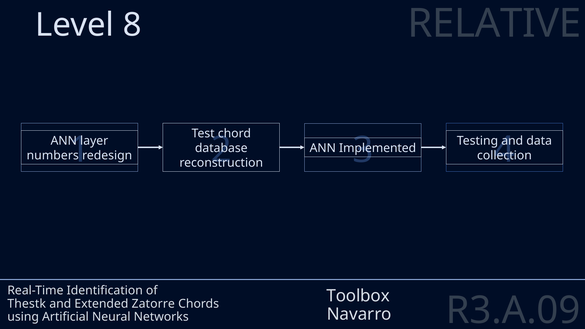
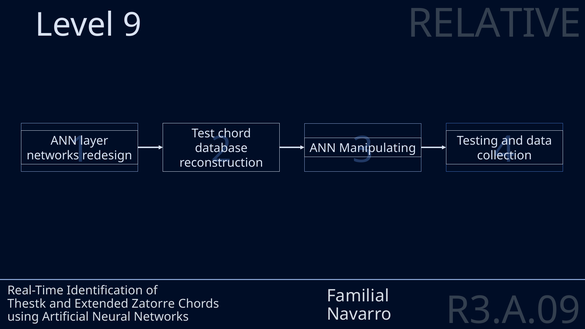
8: 8 -> 9 (132, 25)
Implemented: Implemented -> Manipulating (378, 148)
numbers: numbers -> networks (53, 156)
Toolbox: Toolbox -> Familial (358, 296)
